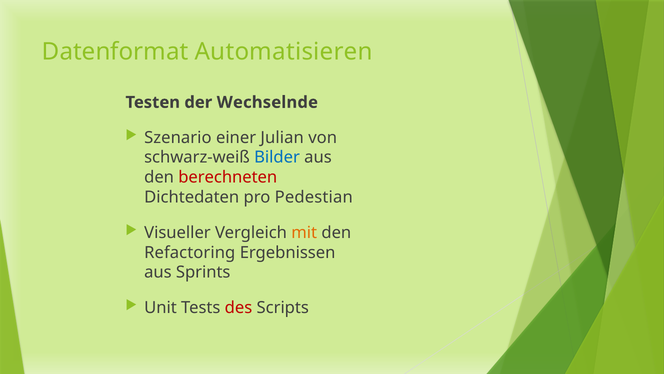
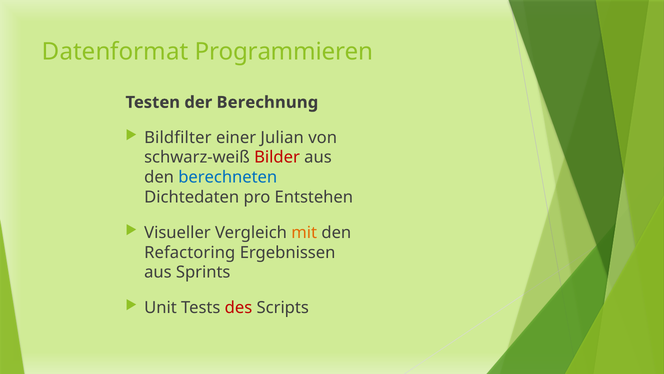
Automatisieren: Automatisieren -> Programmieren (284, 52)
Wechselnde: Wechselnde -> Berechnung (267, 102)
Szenario: Szenario -> Bildfilter (178, 137)
Bilder colour: blue -> red (277, 157)
berechneten colour: red -> blue (228, 177)
Pedestian: Pedestian -> Entstehen (314, 197)
